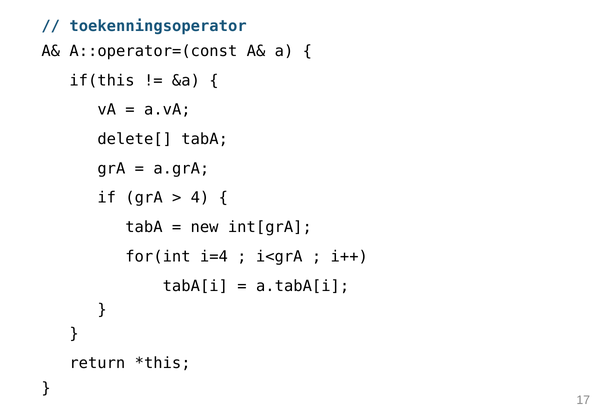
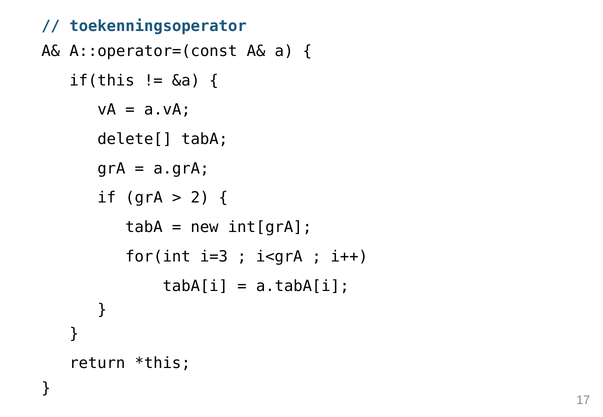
4: 4 -> 2 (200, 198)
i=4: i=4 -> i=3 (214, 257)
